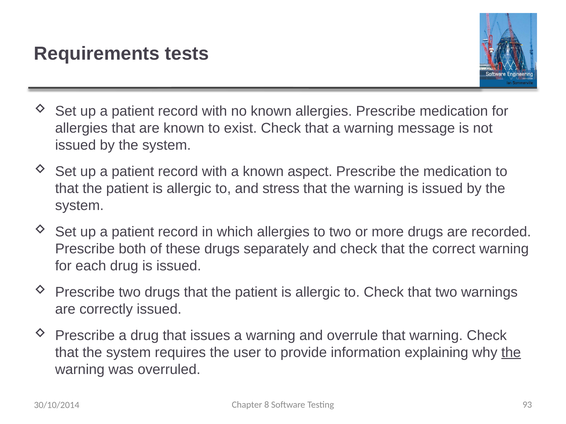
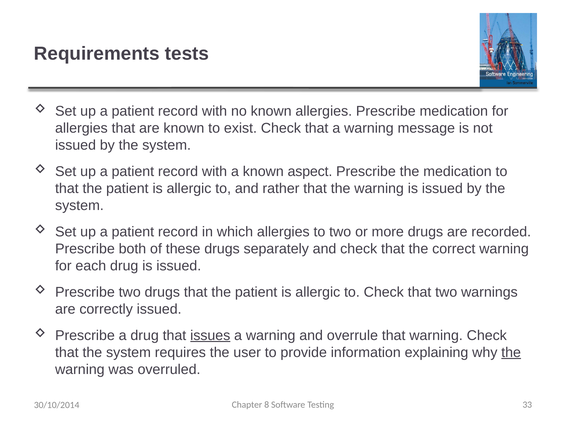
stress: stress -> rather (281, 189)
issues underline: none -> present (210, 336)
93: 93 -> 33 (527, 405)
